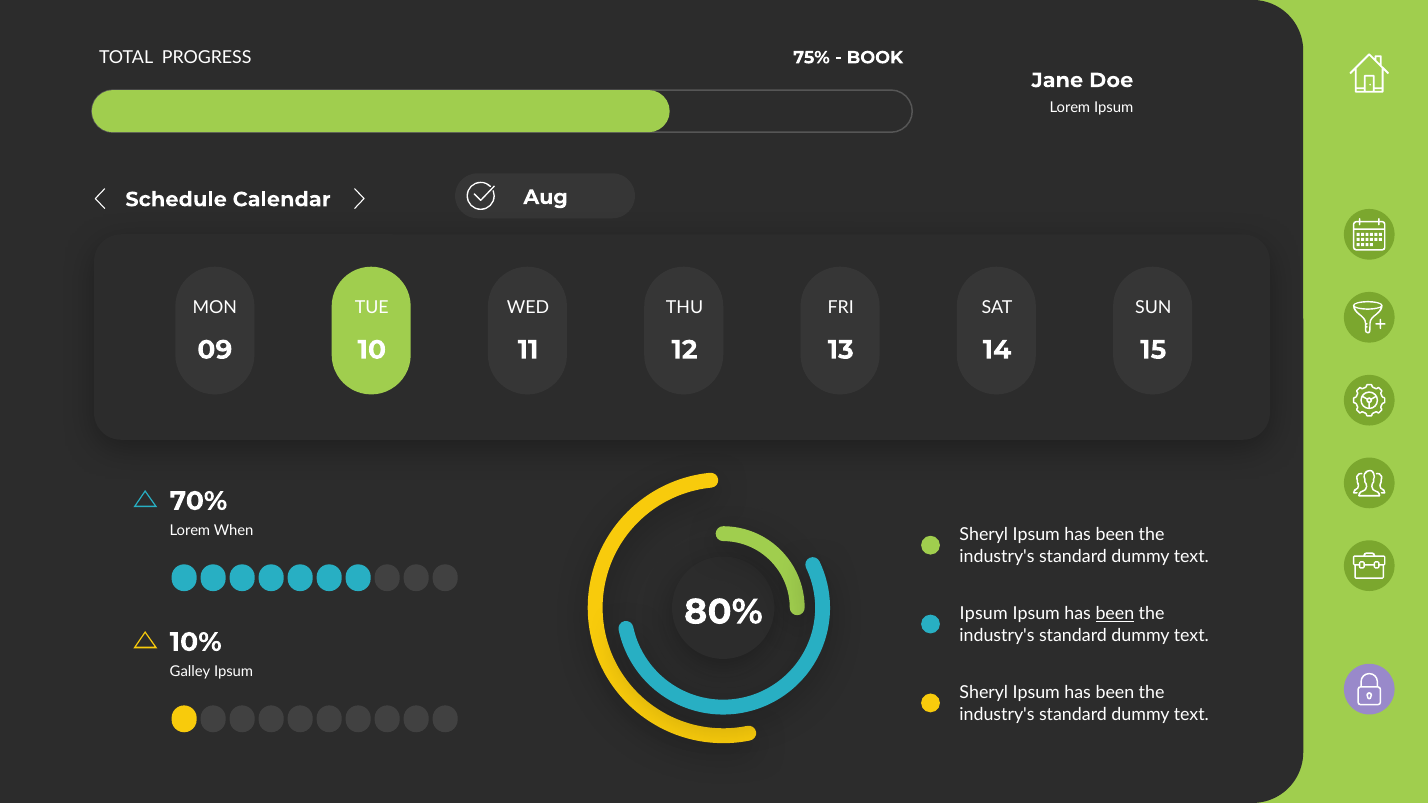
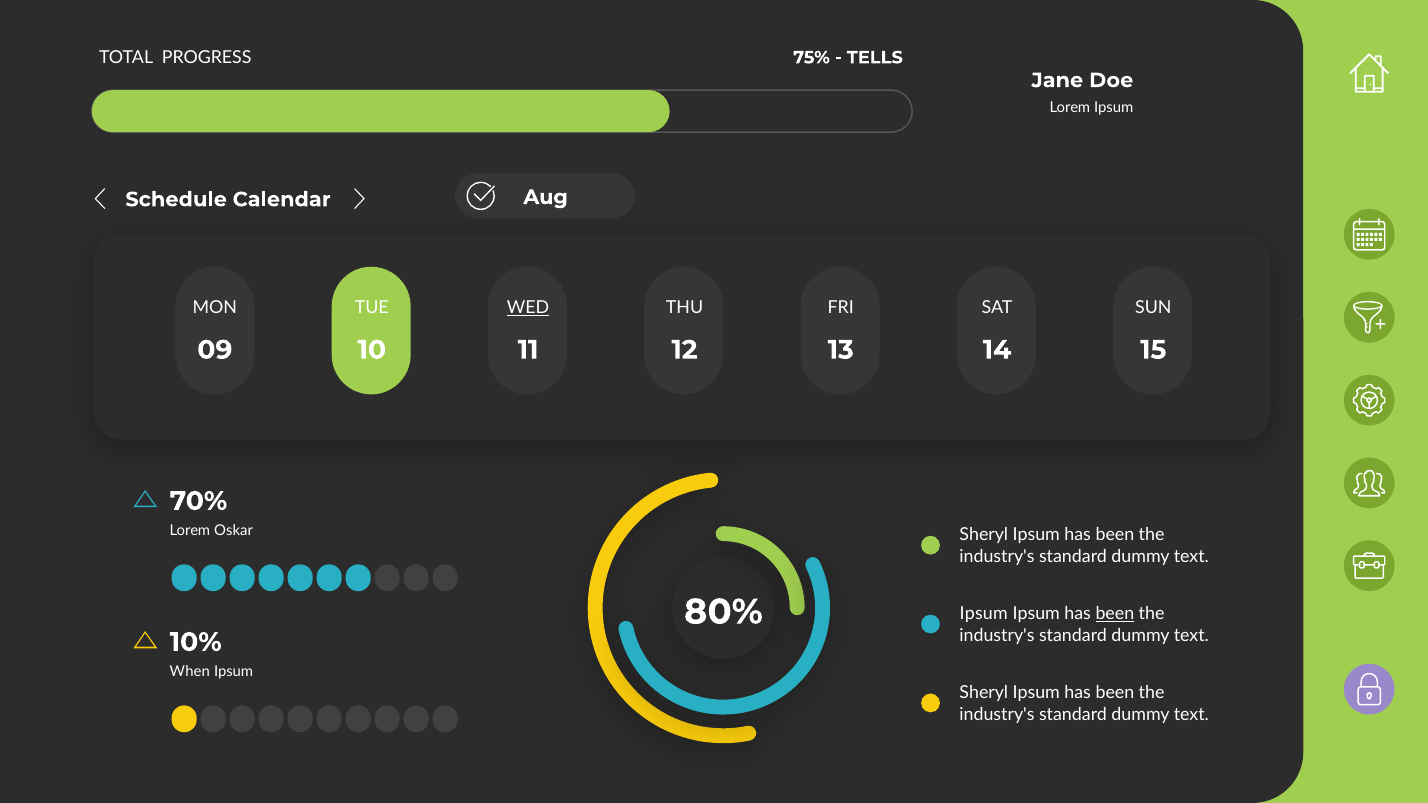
BOOK: BOOK -> TELLS (875, 58)
WED underline: none -> present (528, 308)
When: When -> Oskar (234, 531)
Galley: Galley -> When (190, 672)
